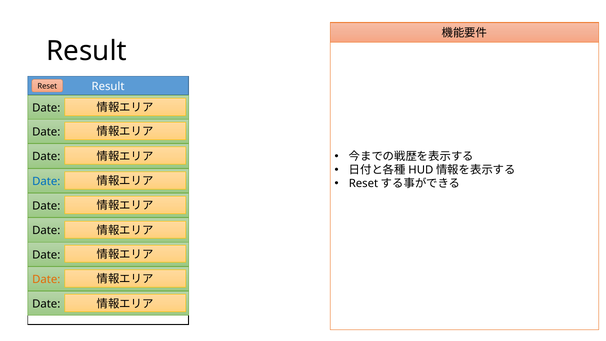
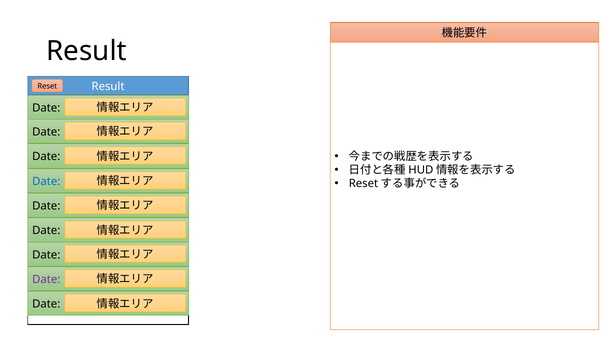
Date colour: orange -> purple (46, 279)
